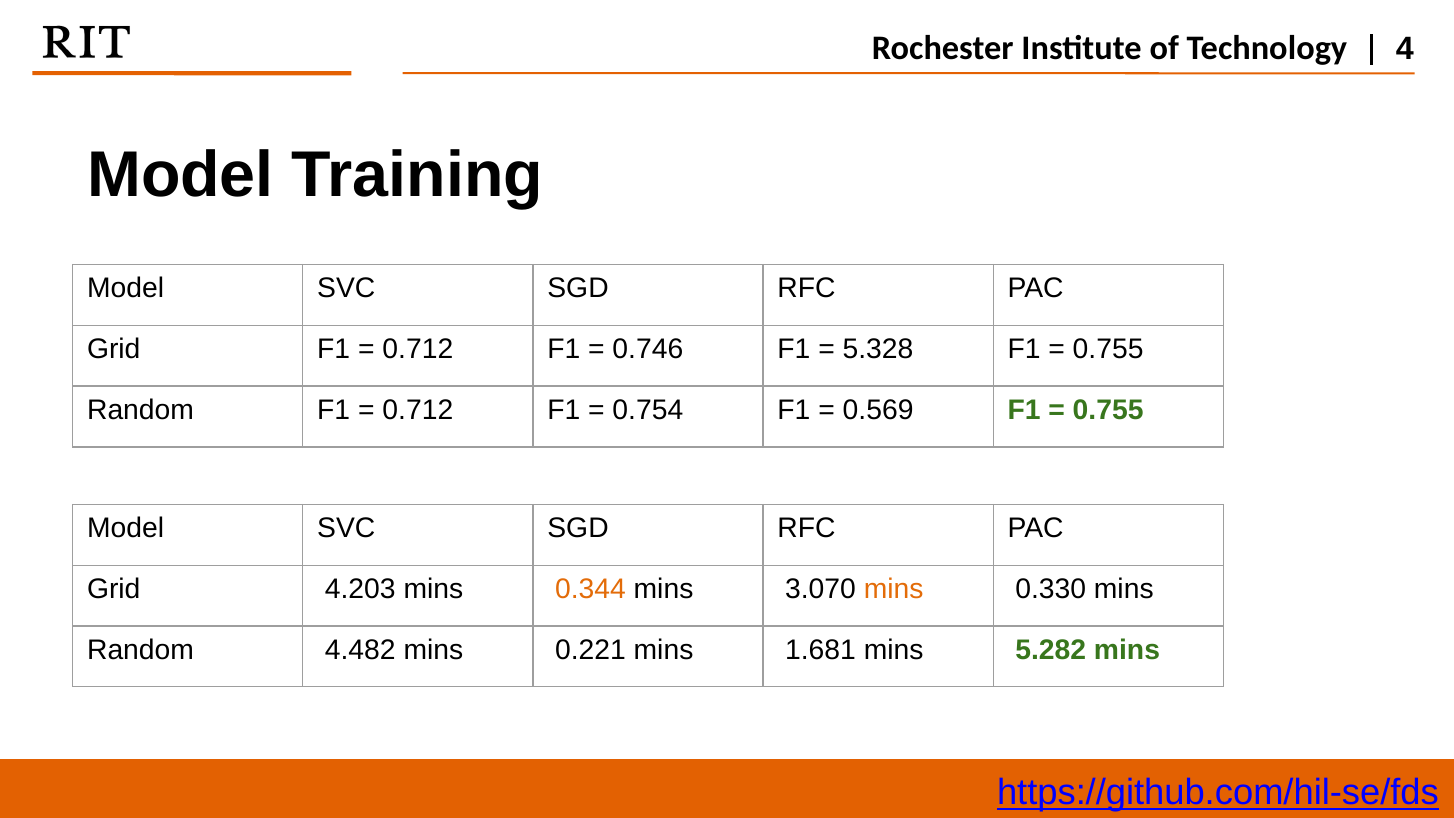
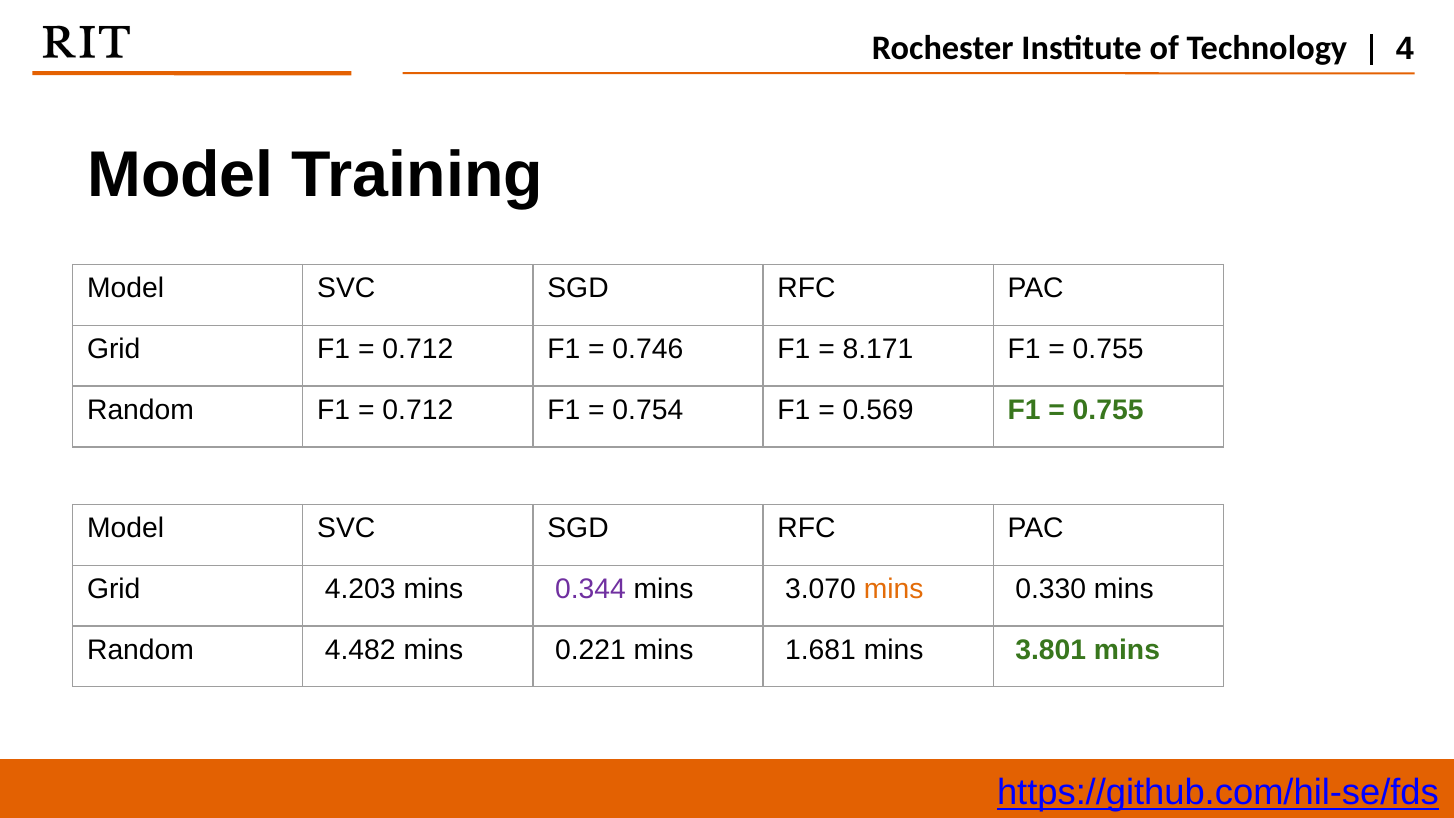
5.328: 5.328 -> 8.171 (878, 349)
0.344 colour: orange -> purple (590, 589)
5.282: 5.282 -> 3.801 (1051, 650)
